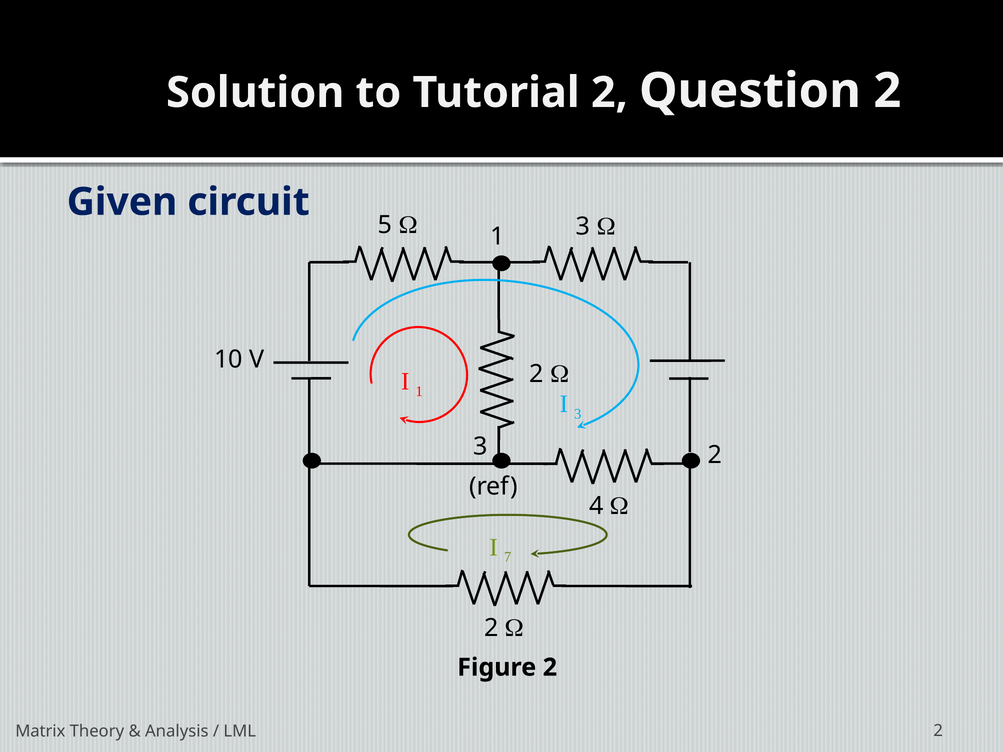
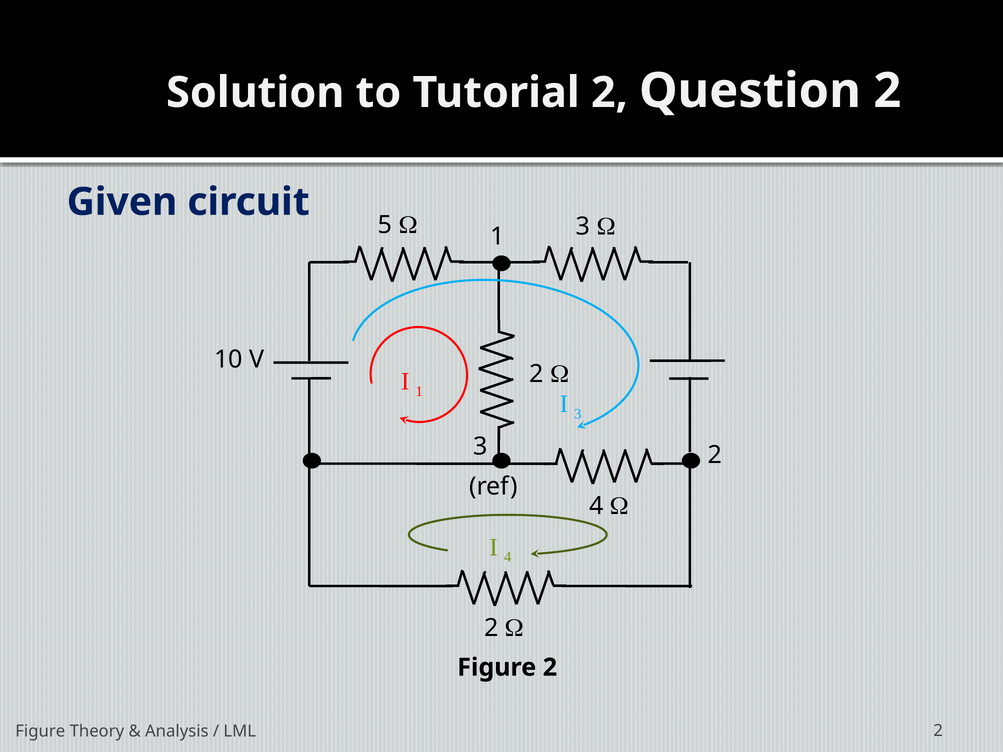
I 7: 7 -> 4 (508, 557)
Matrix: Matrix -> Figure (40, 732)
